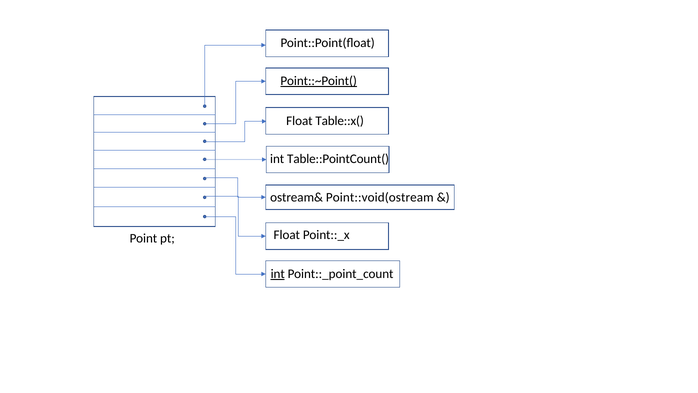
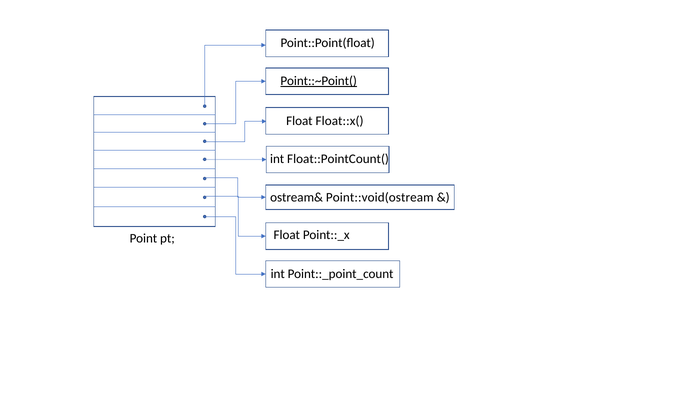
Table::x(: Table::x( -> Float::x( (340, 121)
Table::PointCount(: Table::PointCount( -> Float::PointCount( (338, 159)
int underline: present -> none (278, 273)
